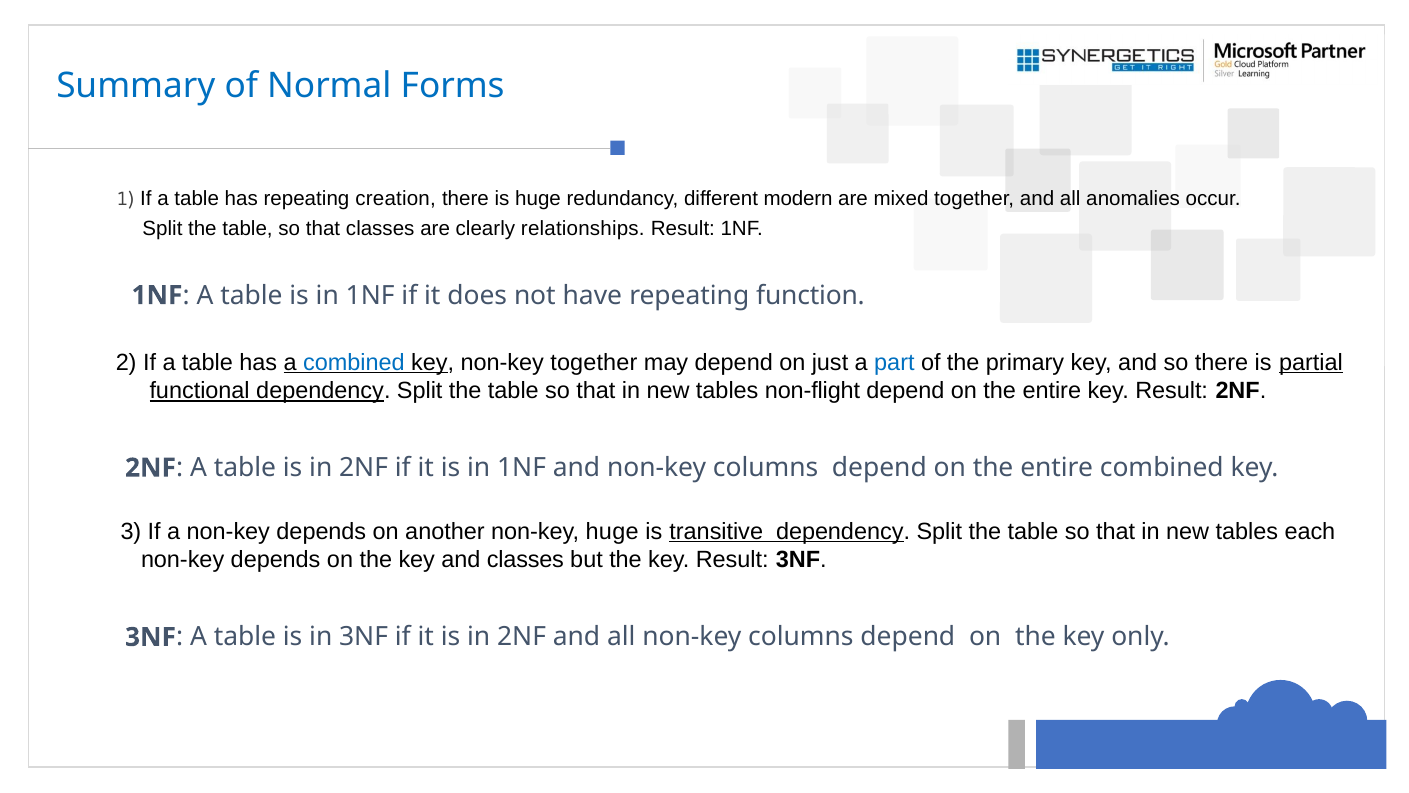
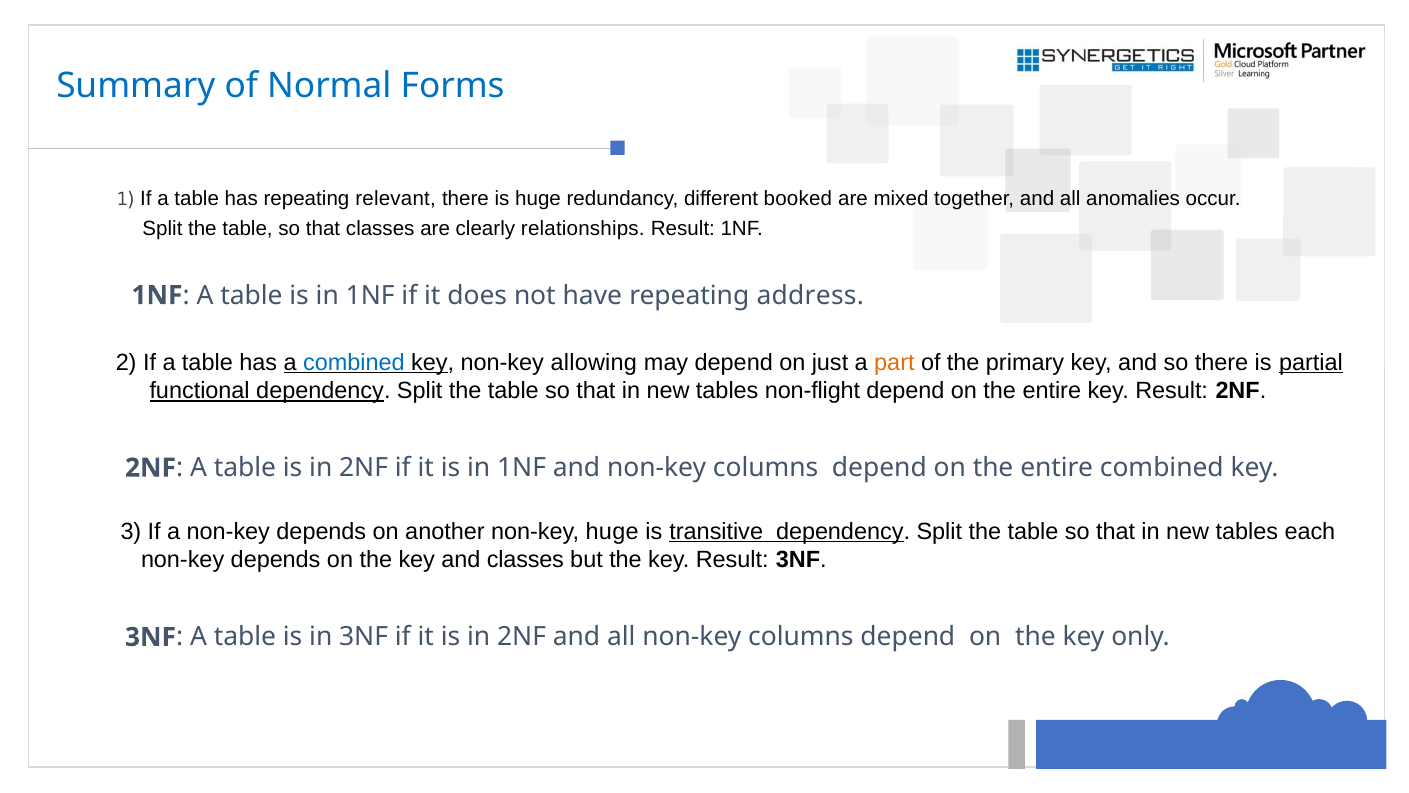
creation: creation -> relevant (396, 199)
modern: modern -> booked (798, 199)
function: function -> address (810, 295)
non-key together: together -> allowing (594, 362)
part colour: blue -> orange (894, 362)
